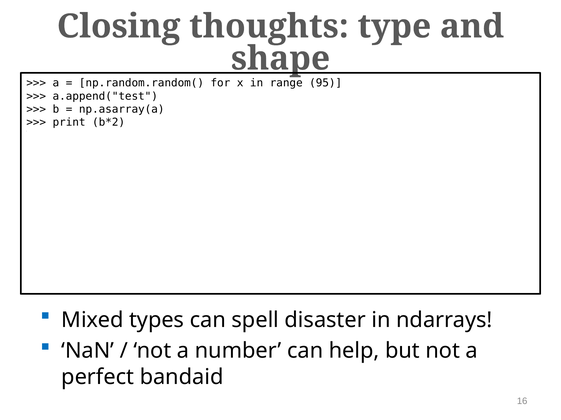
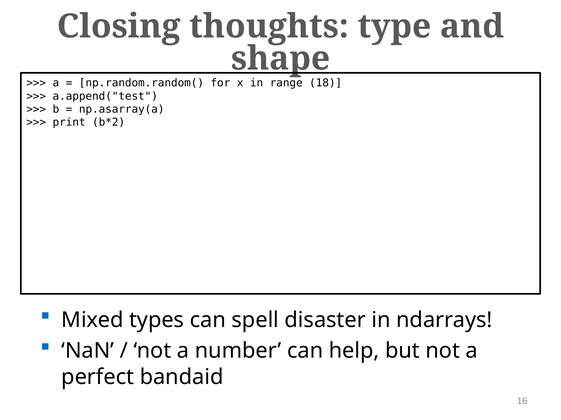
95: 95 -> 18 (326, 83)
